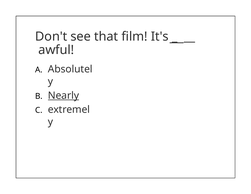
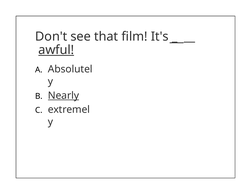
awful underline: none -> present (56, 50)
